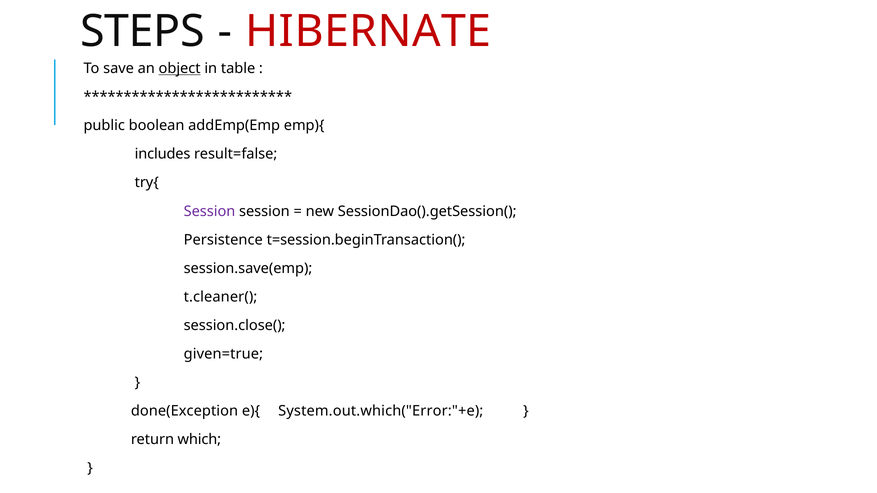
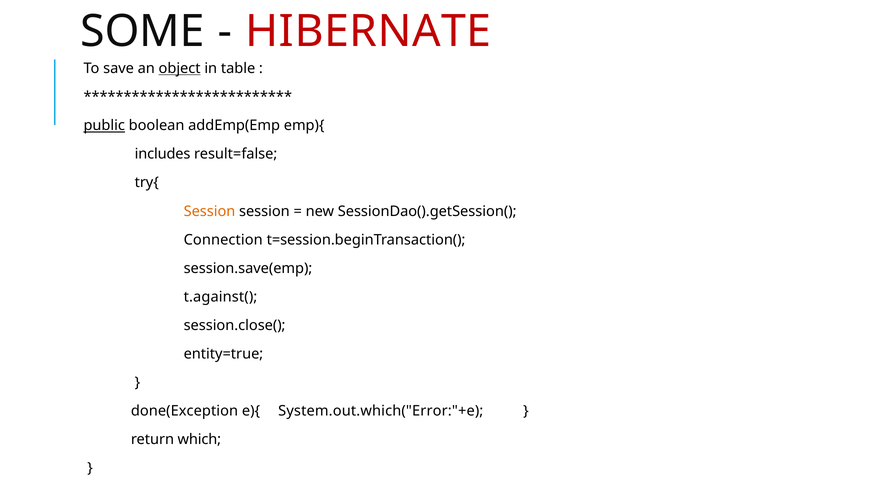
STEPS: STEPS -> SOME (142, 32)
public underline: none -> present (104, 126)
Session colour: purple -> orange (210, 211)
Persistence: Persistence -> Connection (223, 240)
t.cleaner(: t.cleaner( -> t.against( (220, 297)
given=true: given=true -> entity=true (223, 354)
